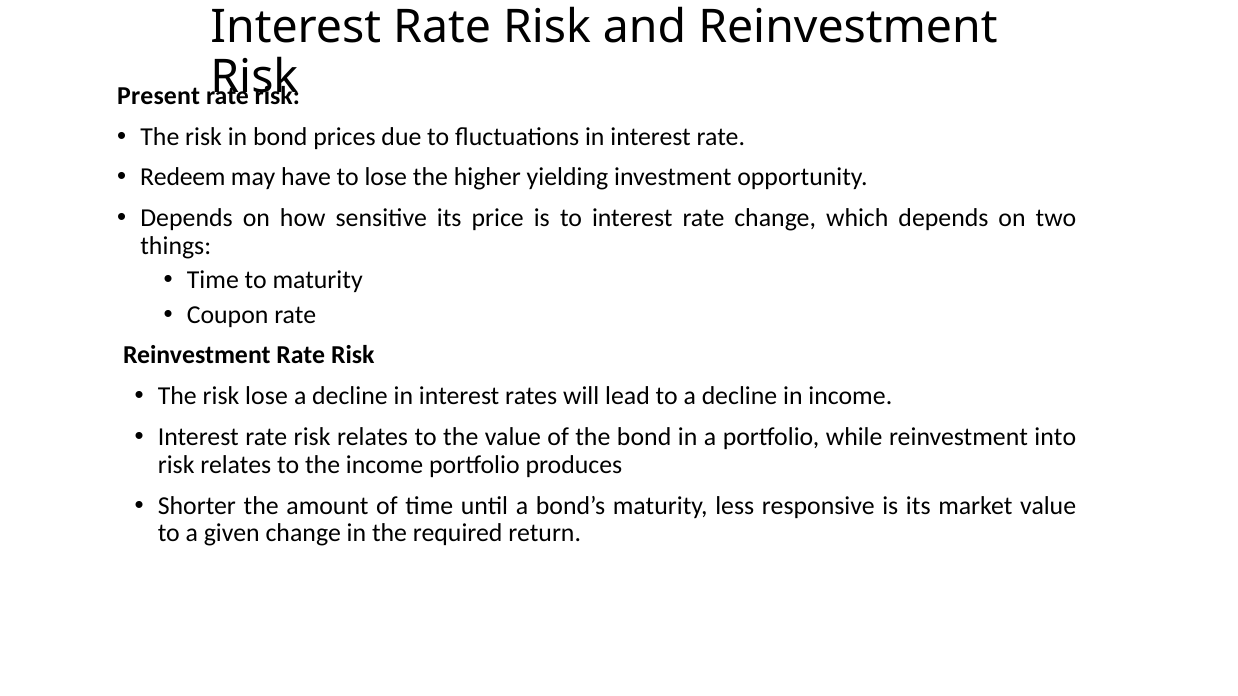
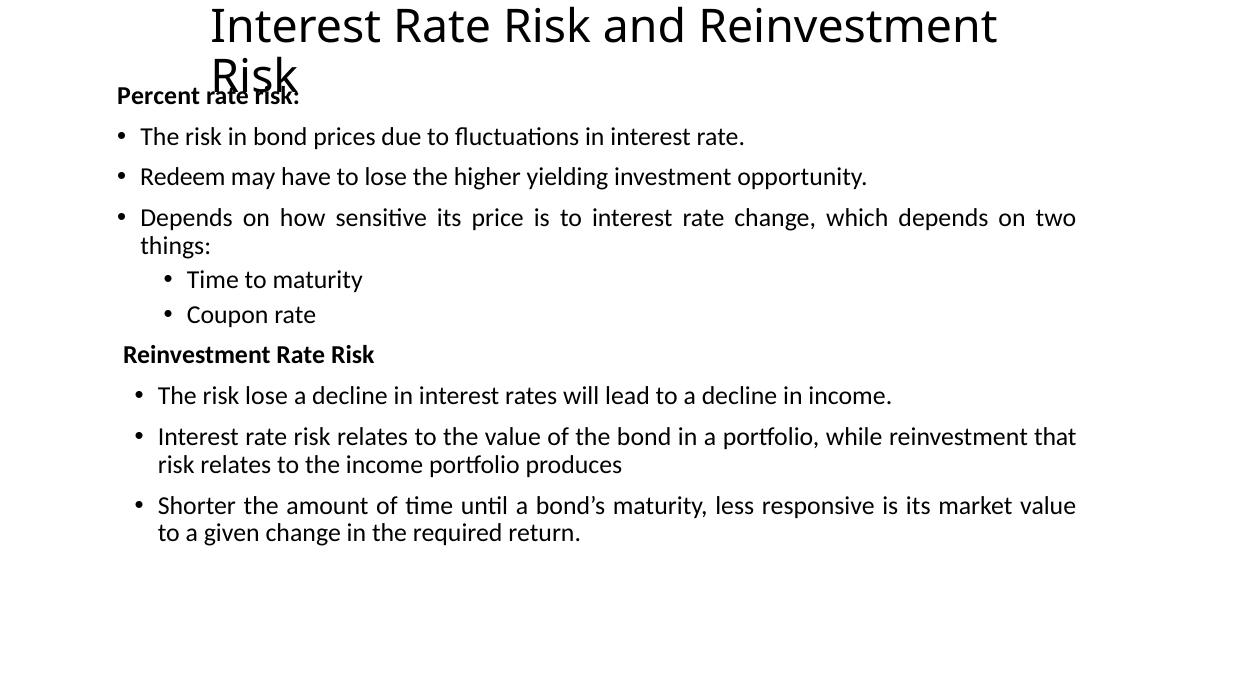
Present: Present -> Percent (159, 96)
into: into -> that (1055, 437)
